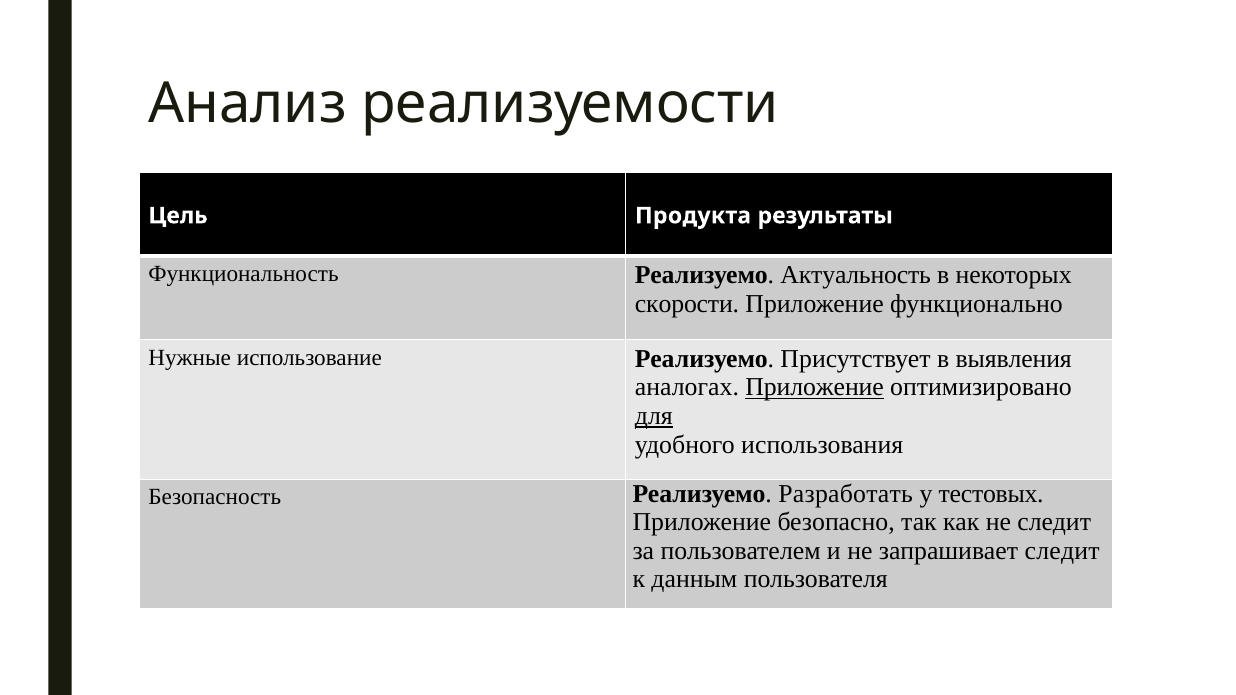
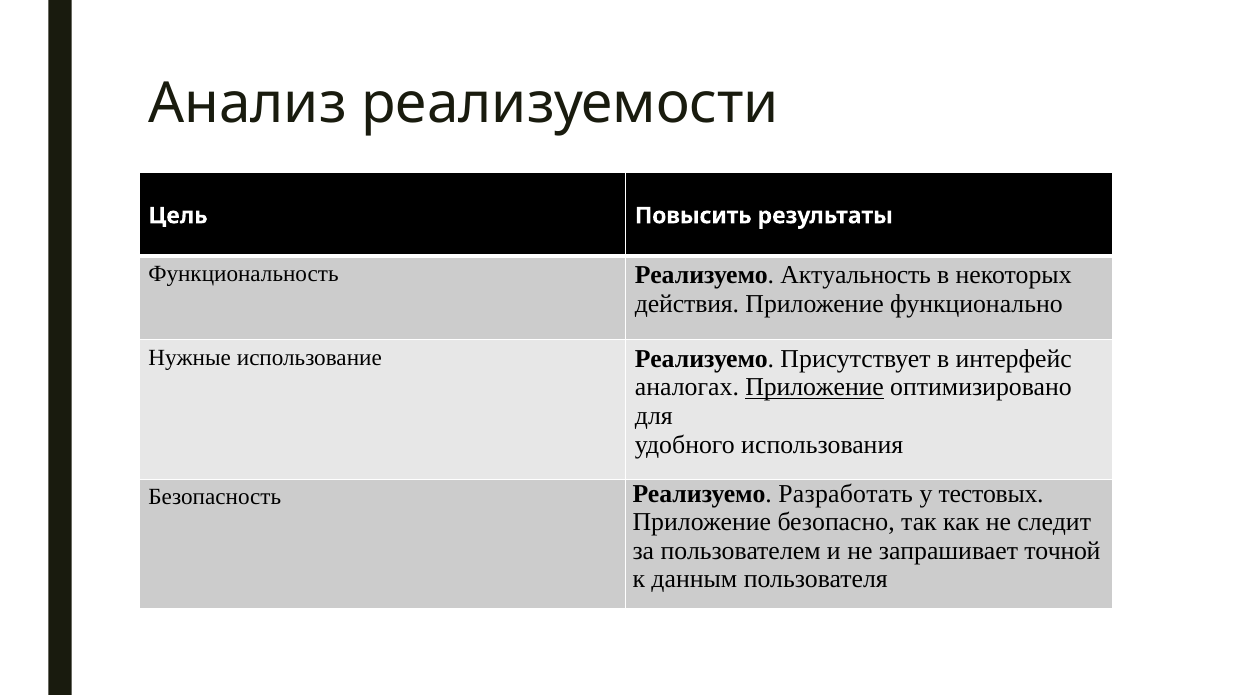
Продукта: Продукта -> Повысить (693, 216)
скорости: скорости -> действия (687, 304)
выявления: выявления -> интерфейс (1014, 359)
для underline: present -> none (654, 416)
запрашивает следит: следит -> точной (1062, 551)
